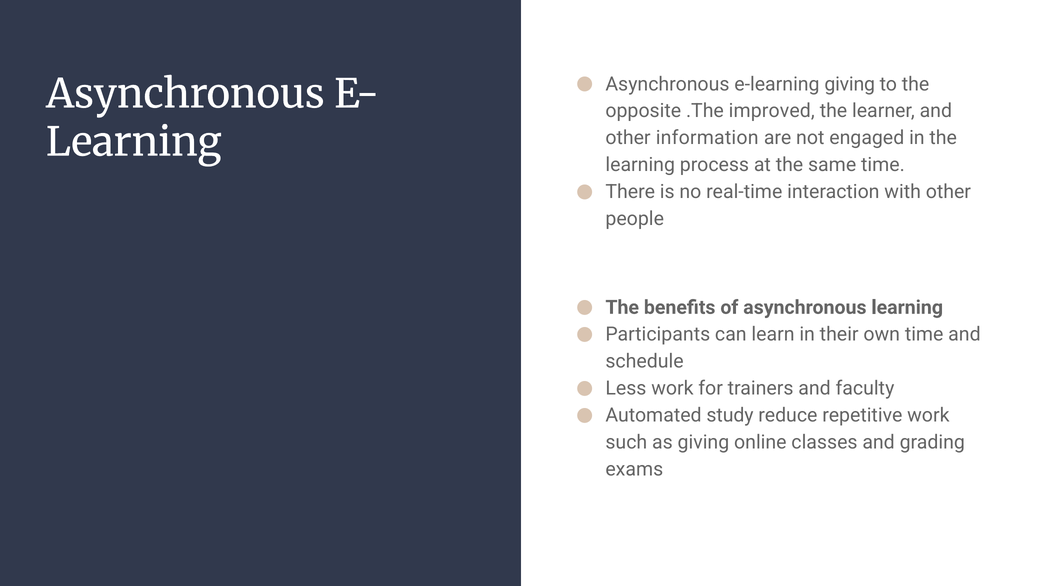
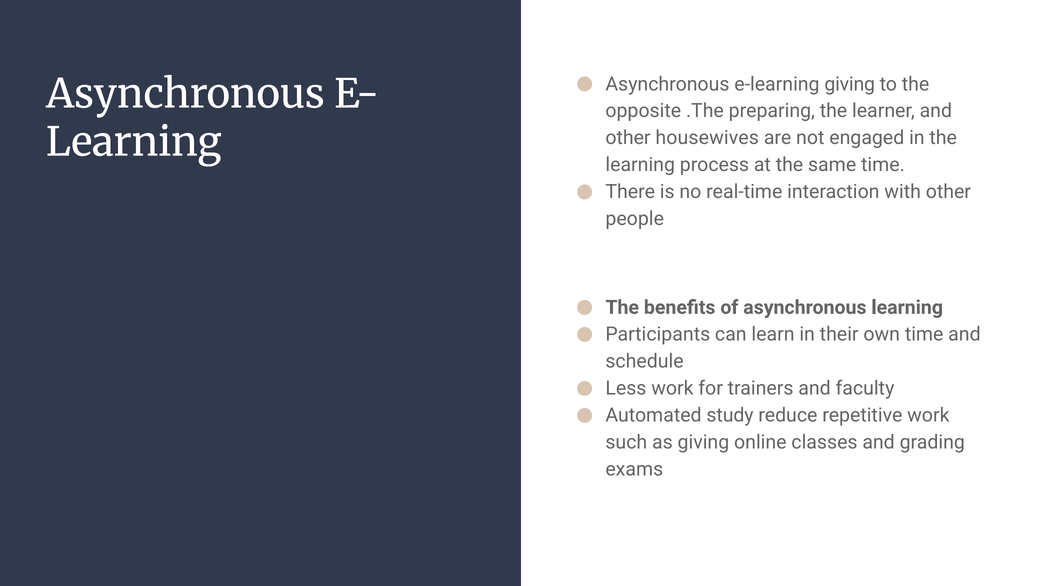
improved: improved -> preparing (772, 111)
information: information -> housewives (707, 138)
